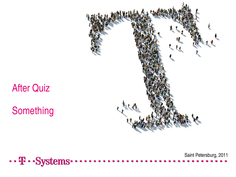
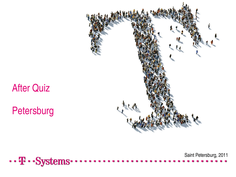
Something: Something -> Petersburg (33, 111)
